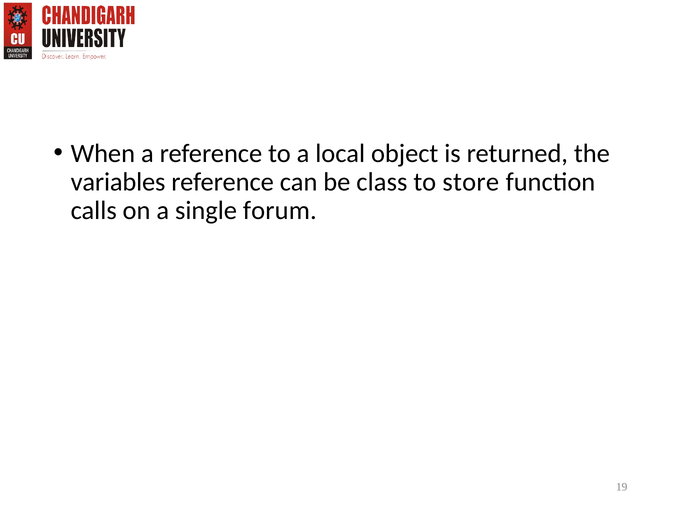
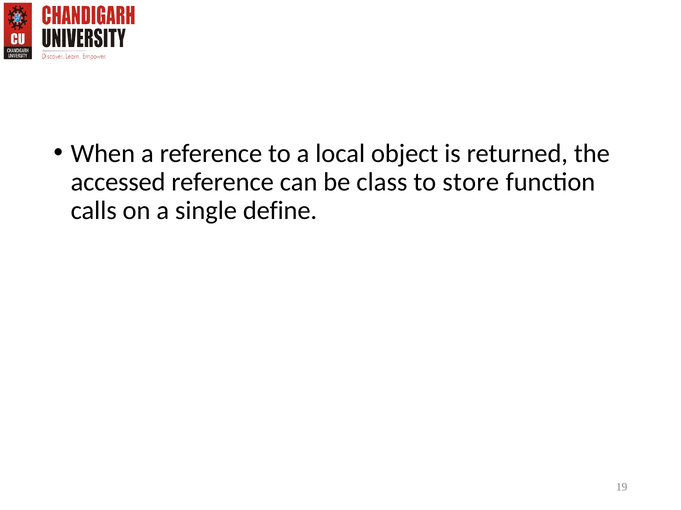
variables: variables -> accessed (118, 182)
forum: forum -> define (280, 211)
